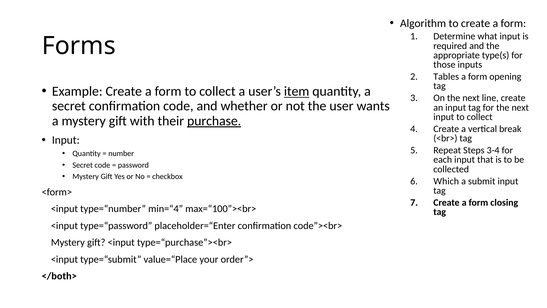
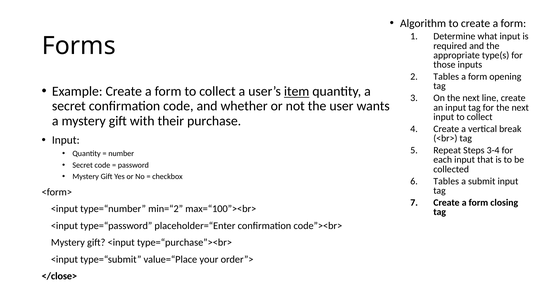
purchase underline: present -> none (214, 121)
Which: Which -> Tables (446, 181)
min=“4: min=“4 -> min=“2 (166, 209)
</both>: </both> -> </close> (59, 276)
